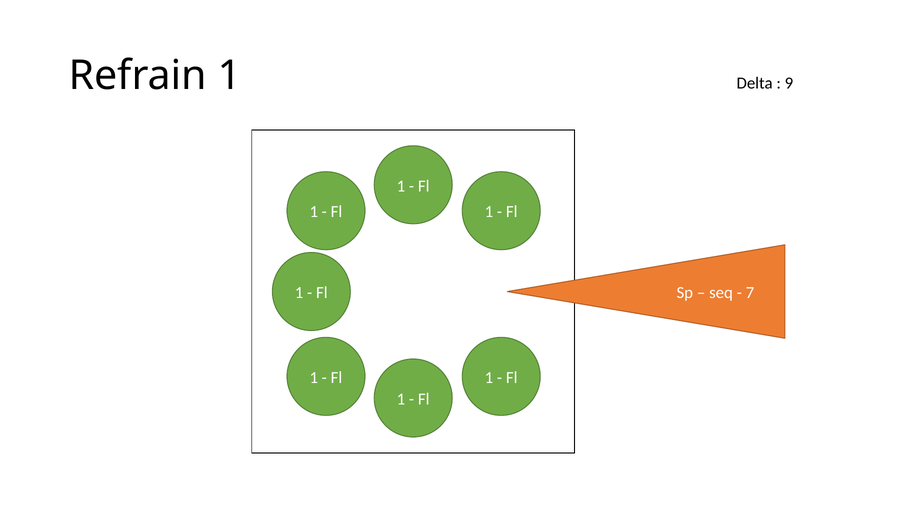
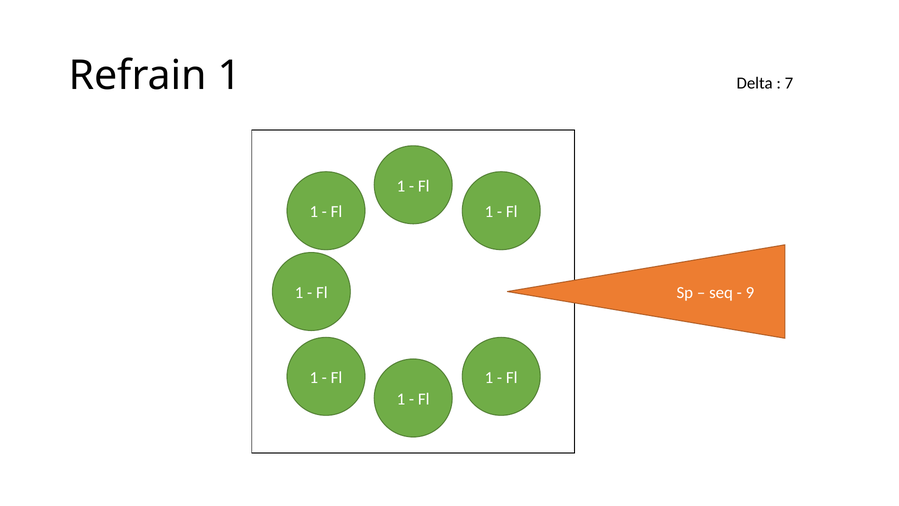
9: 9 -> 7 (789, 83)
7: 7 -> 9 (750, 293)
